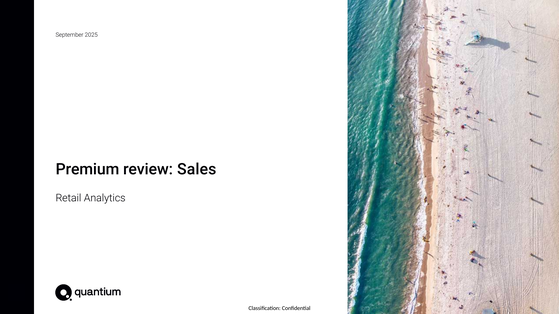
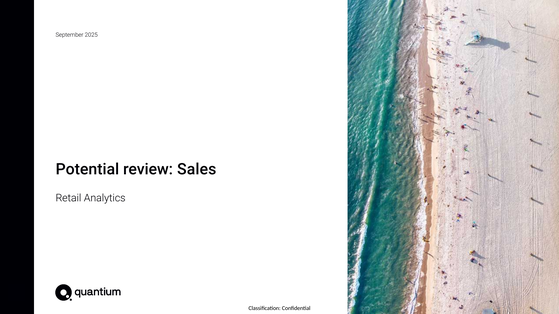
Premium: Premium -> Potential (87, 170)
